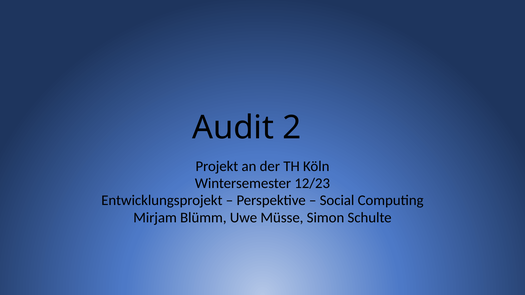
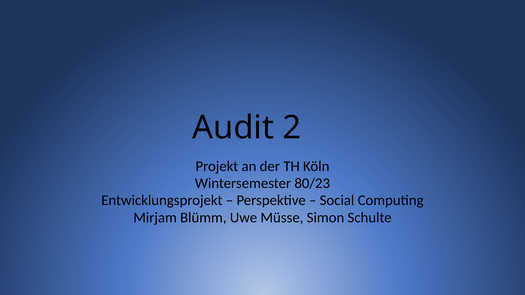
12/23: 12/23 -> 80/23 (312, 183)
